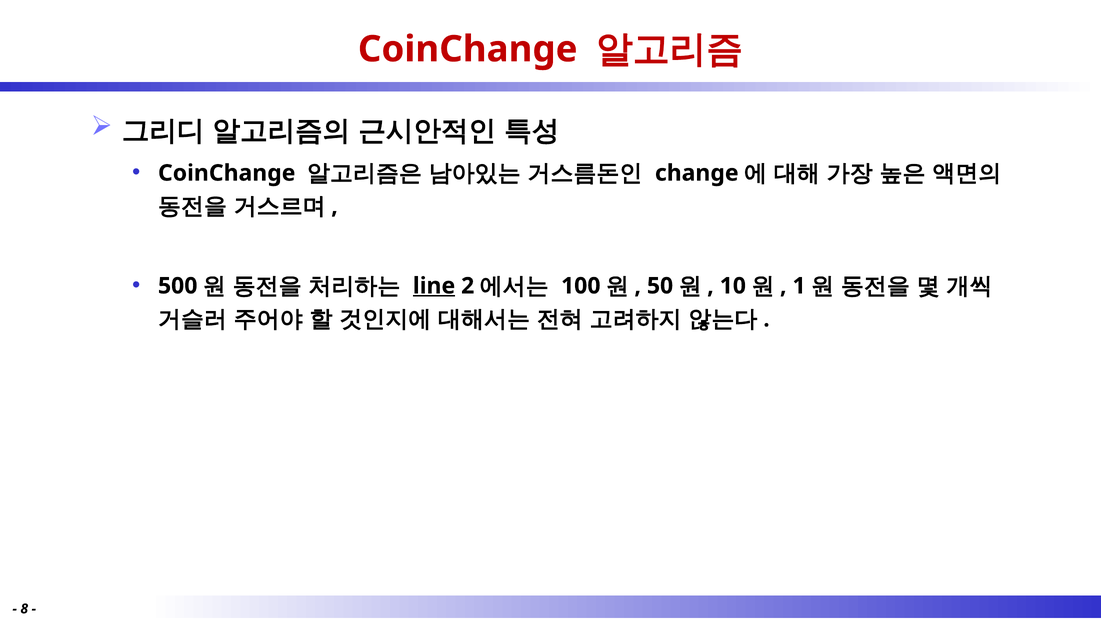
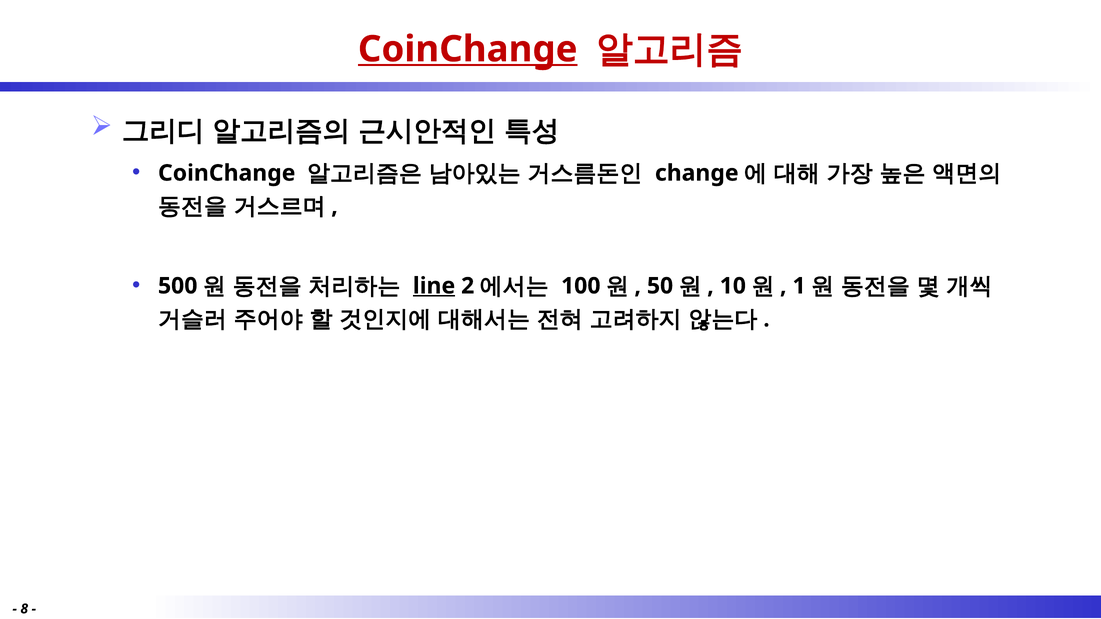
CoinChange underline: none -> present (468, 49)
